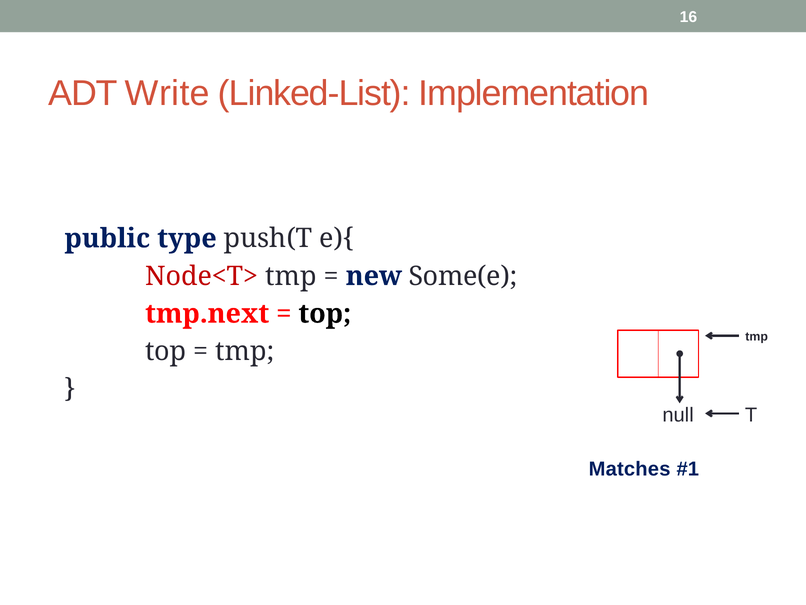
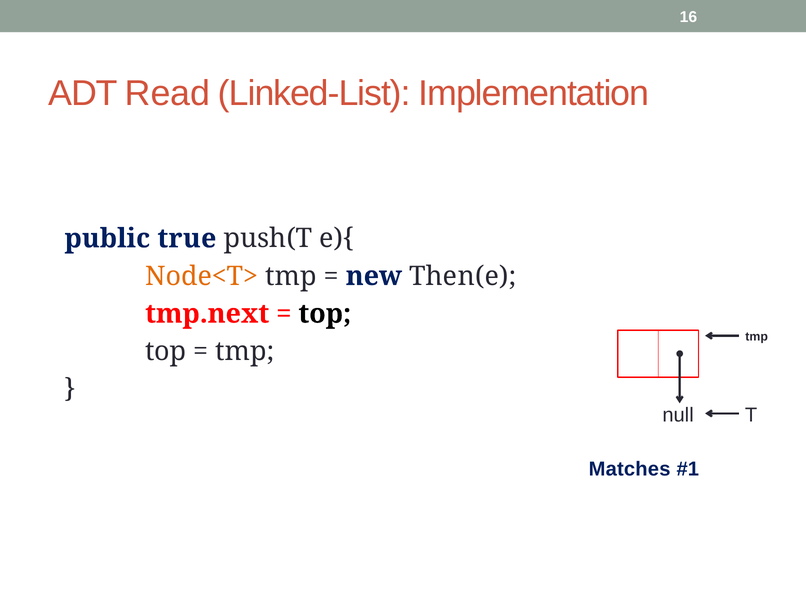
Write: Write -> Read (168, 93)
type: type -> true (187, 238)
Node<T> colour: red -> orange (202, 276)
Some(e: Some(e -> Then(e (463, 276)
